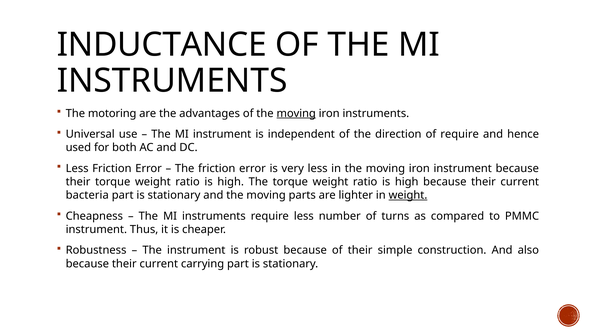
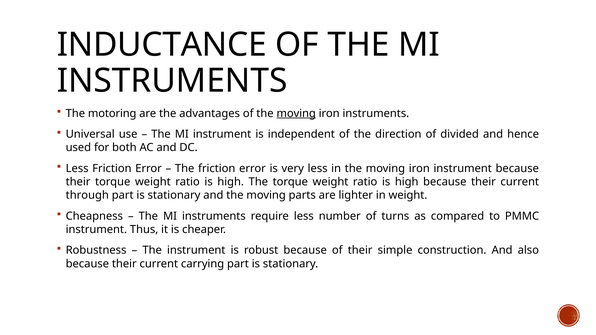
of require: require -> divided (460, 134)
bacteria: bacteria -> through (87, 195)
weight underline: present -> none (408, 195)
